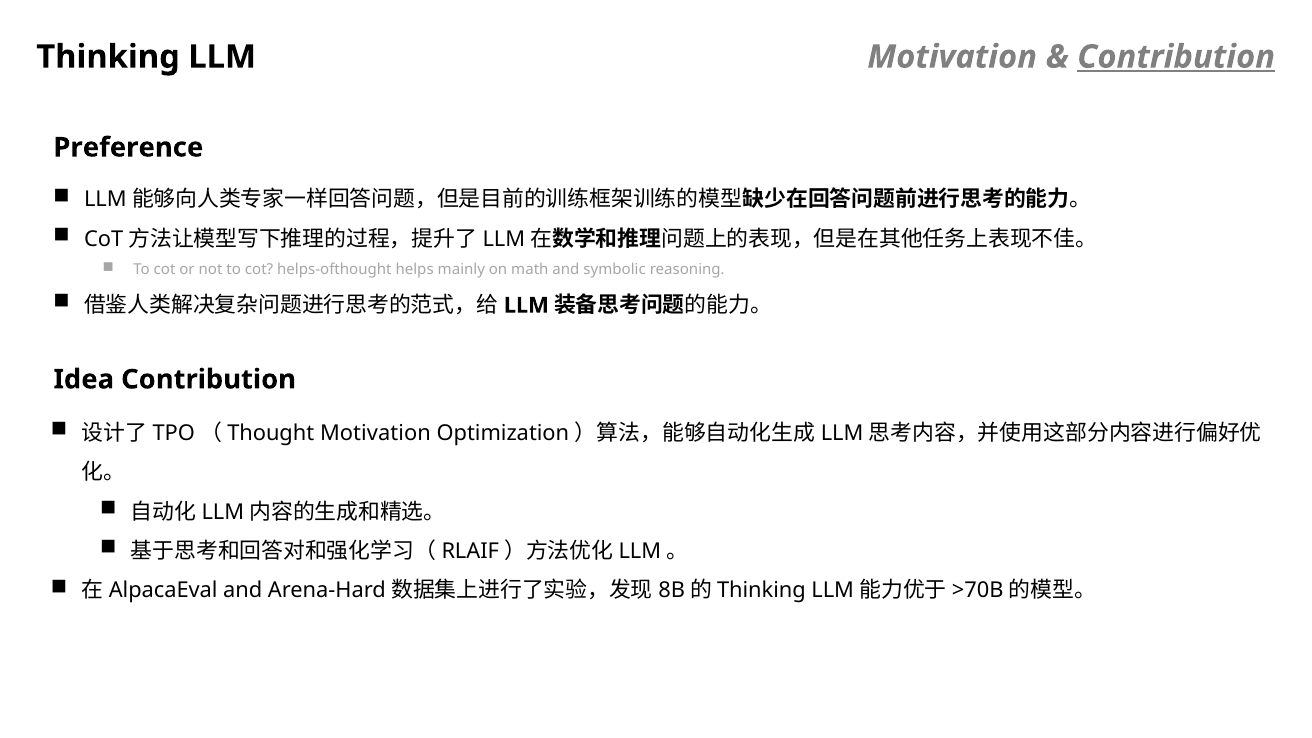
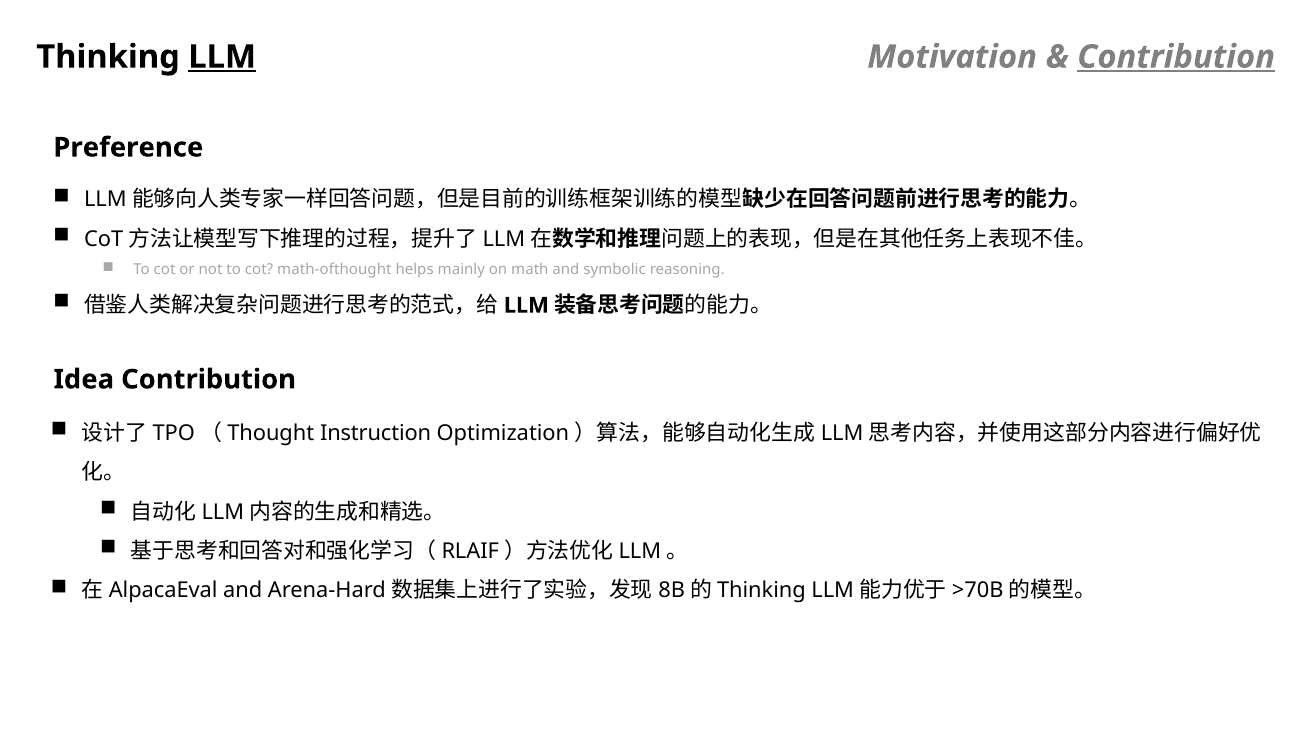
LLM underline: none -> present (222, 57)
helps-ofthought: helps-ofthought -> math-ofthought (334, 270)
Motivation: Motivation -> Instruction (376, 433)
